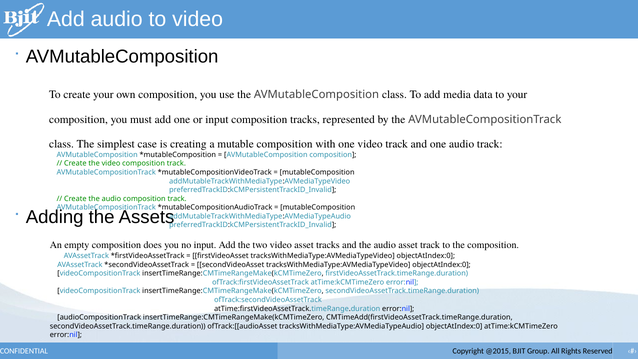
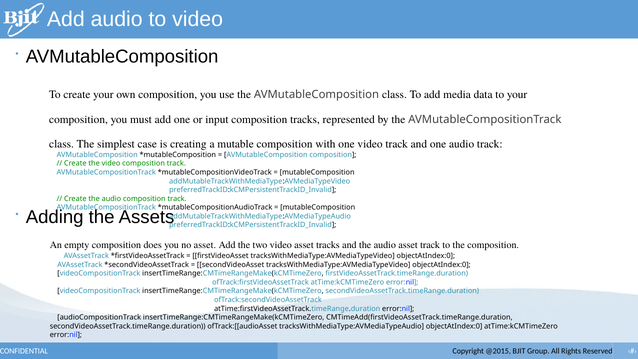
no input: input -> asset (205, 245)
